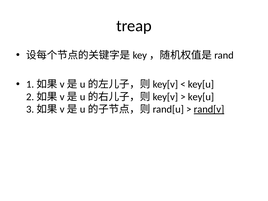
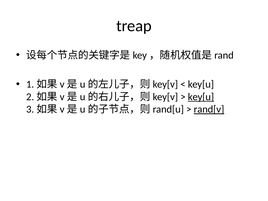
key[u underline: none -> present (201, 97)
